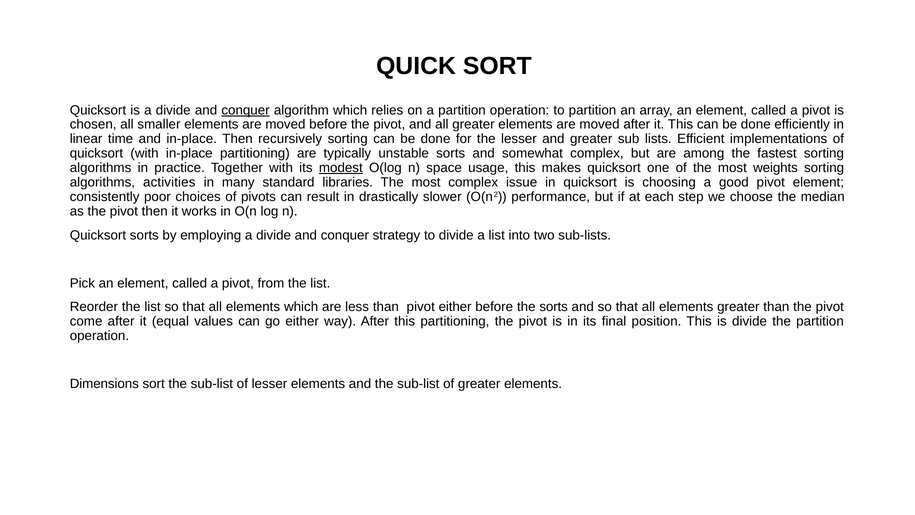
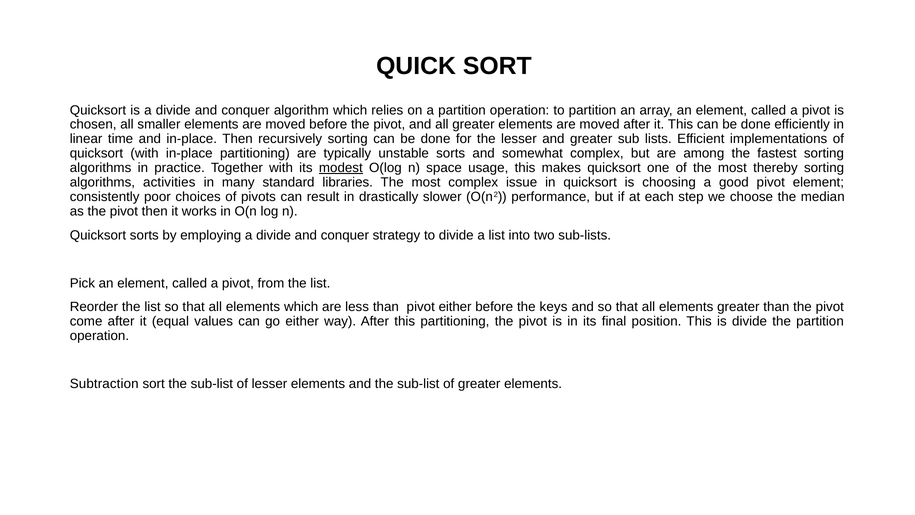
conquer underline: present -> none (246, 110)
weights: weights -> thereby (775, 168)
the sorts: sorts -> keys (554, 307)
Dimensions: Dimensions -> Subtraction (104, 384)
